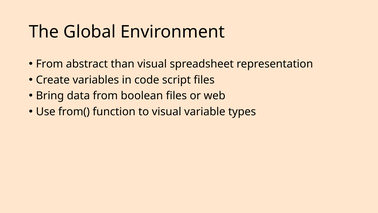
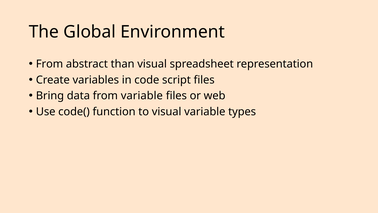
from boolean: boolean -> variable (142, 96)
from(: from( -> code( (74, 111)
